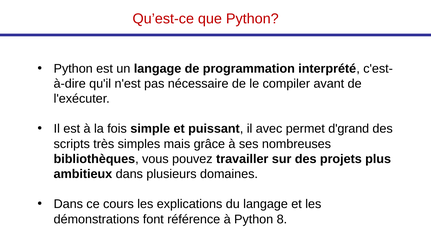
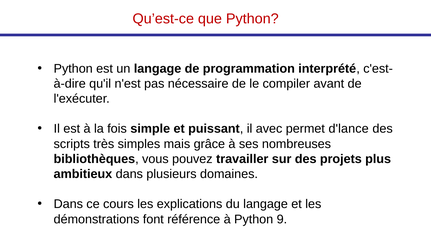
d'grand: d'grand -> d'lance (349, 129)
8: 8 -> 9 (282, 220)
